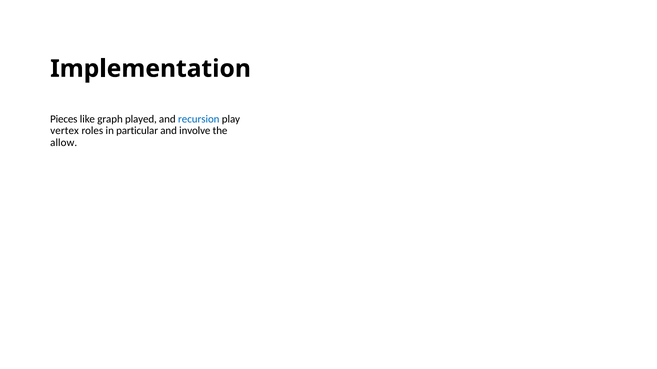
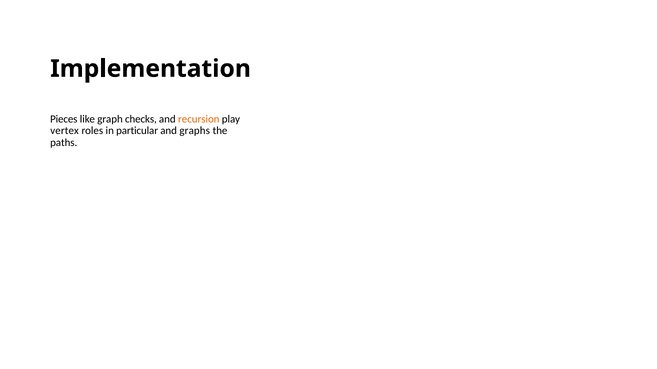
played: played -> checks (141, 119)
recursion colour: blue -> orange (199, 119)
involve: involve -> graphs (195, 131)
allow: allow -> paths (64, 143)
